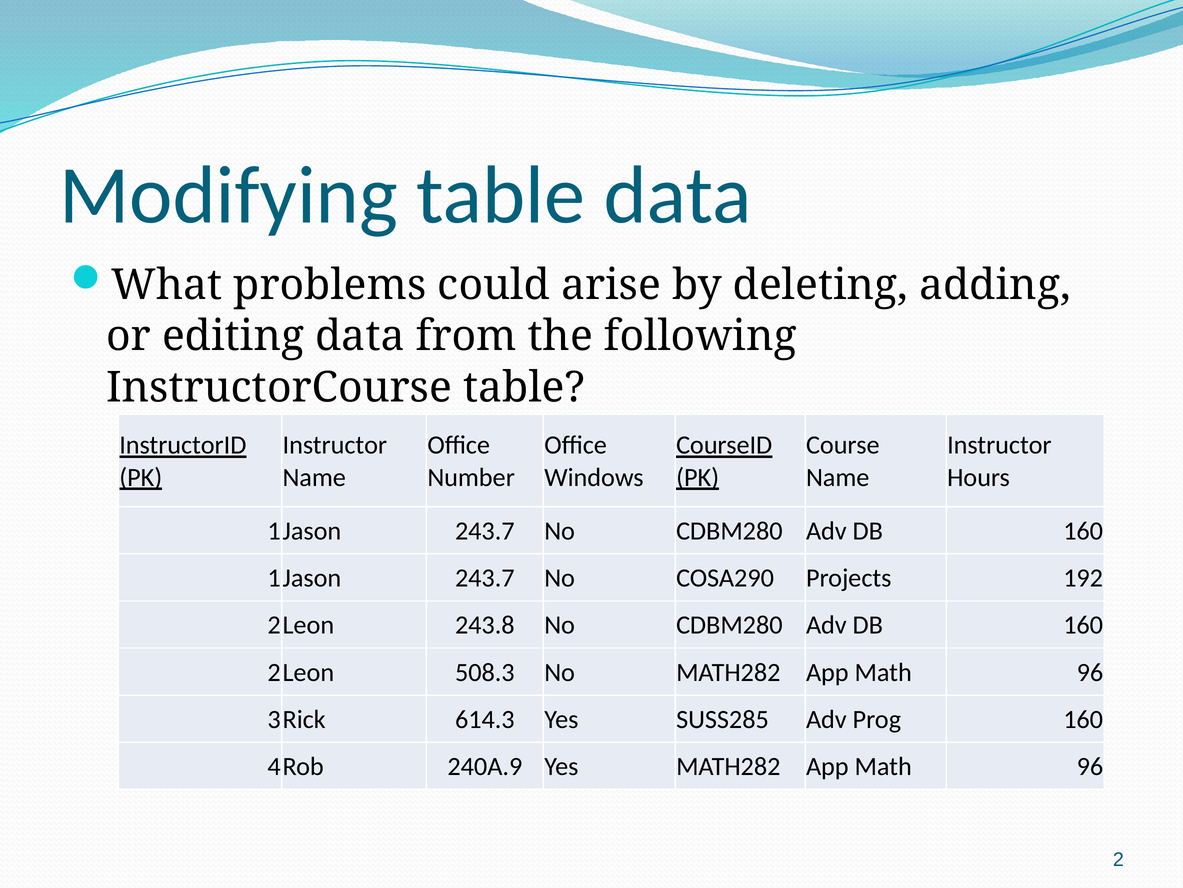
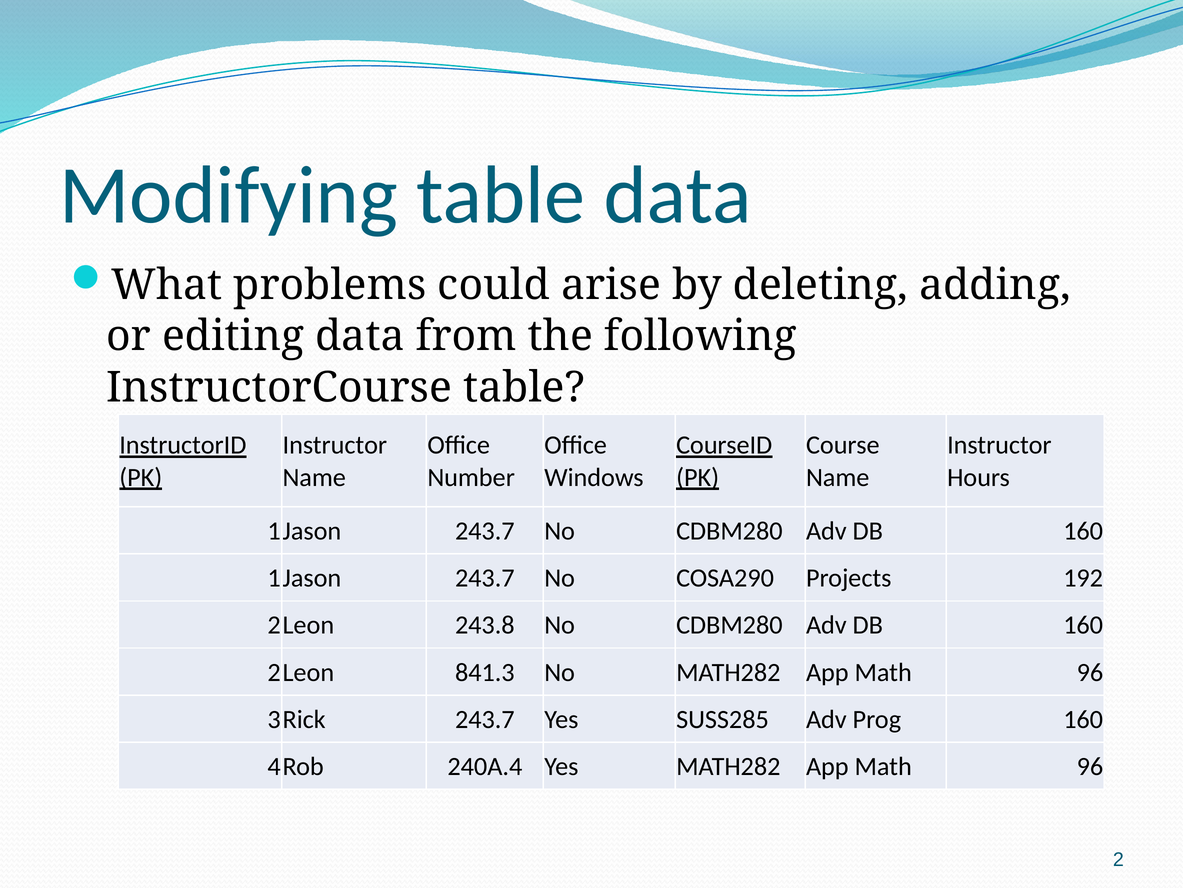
508.3: 508.3 -> 841.3 (485, 672)
614.3: 614.3 -> 243.7 (485, 719)
240A.9: 240A.9 -> 240A.4 (485, 766)
